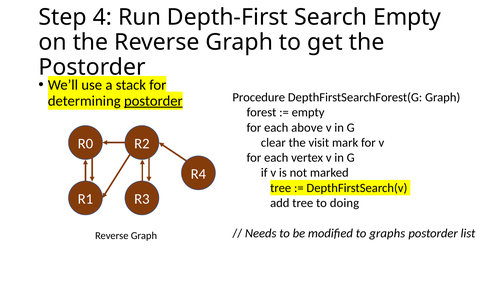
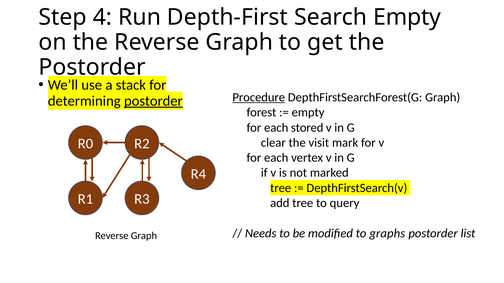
Procedure underline: none -> present (259, 98)
above: above -> stored (307, 128)
doing: doing -> query (345, 203)
